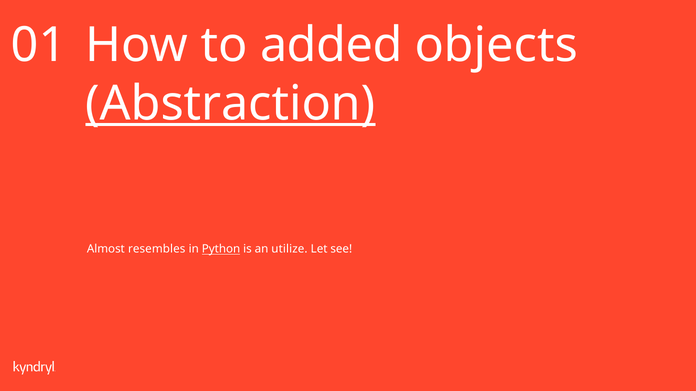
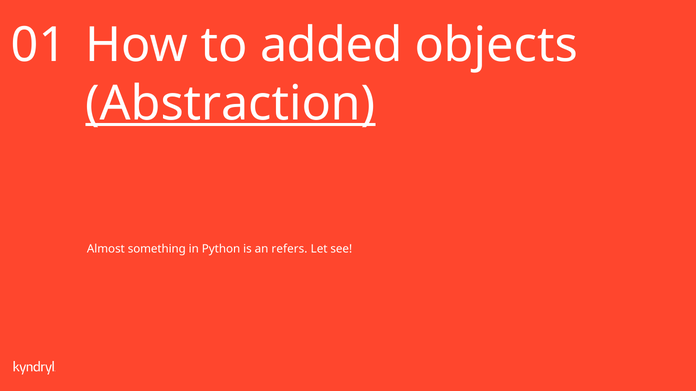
resembles: resembles -> something (157, 249)
Python underline: present -> none (221, 249)
utilize: utilize -> refers (289, 249)
